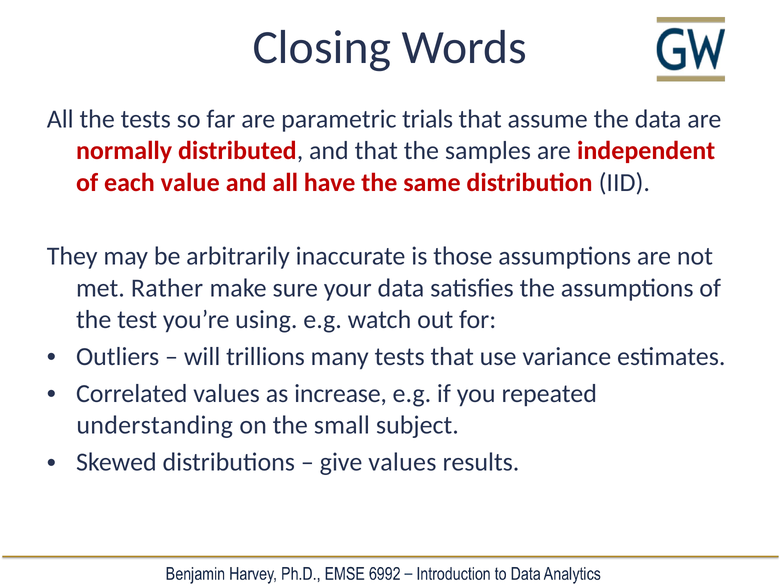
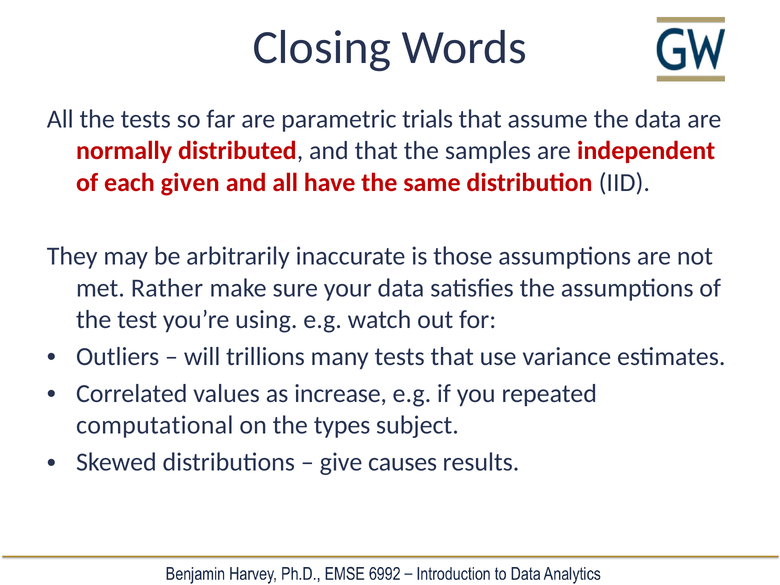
value: value -> given (190, 183)
understanding: understanding -> computational (155, 425)
small: small -> types (342, 425)
give values: values -> causes (403, 462)
